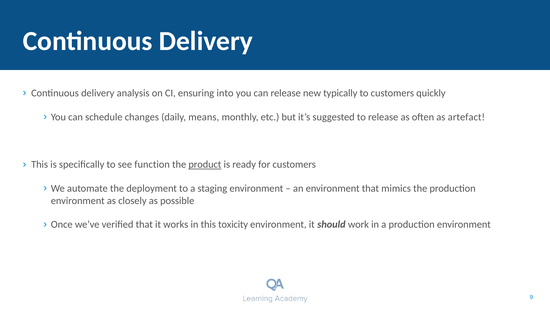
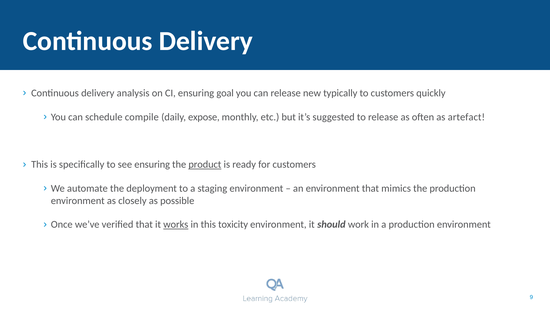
into: into -> goal (225, 93)
changes: changes -> compile (142, 117)
means: means -> expose (204, 117)
see function: function -> ensuring (152, 165)
works underline: none -> present (176, 225)
